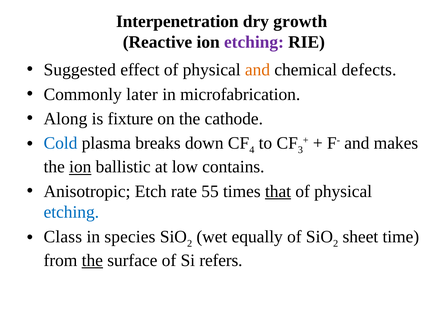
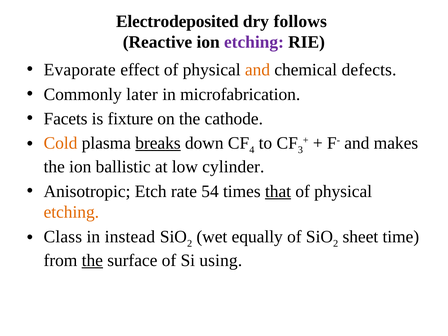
Interpenetration: Interpenetration -> Electrodeposited (177, 21)
growth: growth -> follows (300, 21)
Suggested: Suggested -> Evaporate (80, 70)
Along: Along -> Facets (66, 119)
Cold colour: blue -> orange (60, 143)
breaks underline: none -> present (158, 143)
ion underline: present -> none (80, 167)
contains: contains -> cylinder (233, 167)
55: 55 -> 54 (210, 191)
etching colour: blue -> orange (71, 212)
species: species -> instead (130, 237)
refers: refers -> using (221, 260)
